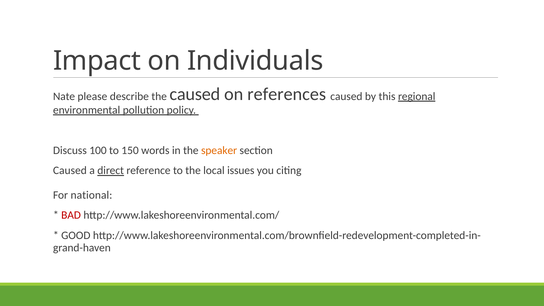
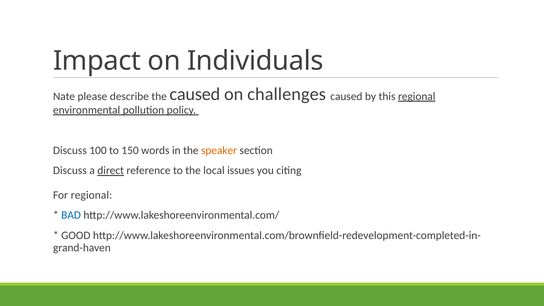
references: references -> challenges (287, 94)
Caused: Caused -> Discuss (70, 171)
For national: national -> regional (91, 195)
BAD colour: red -> blue (71, 215)
